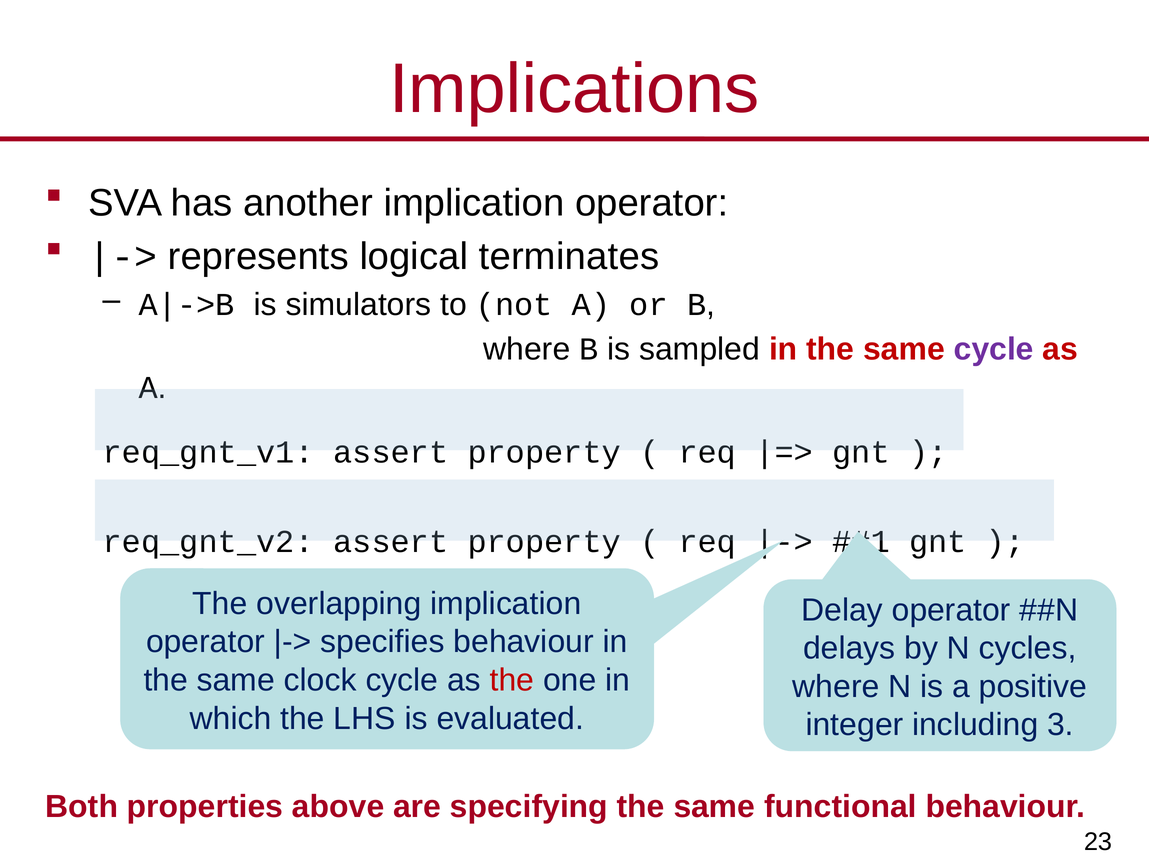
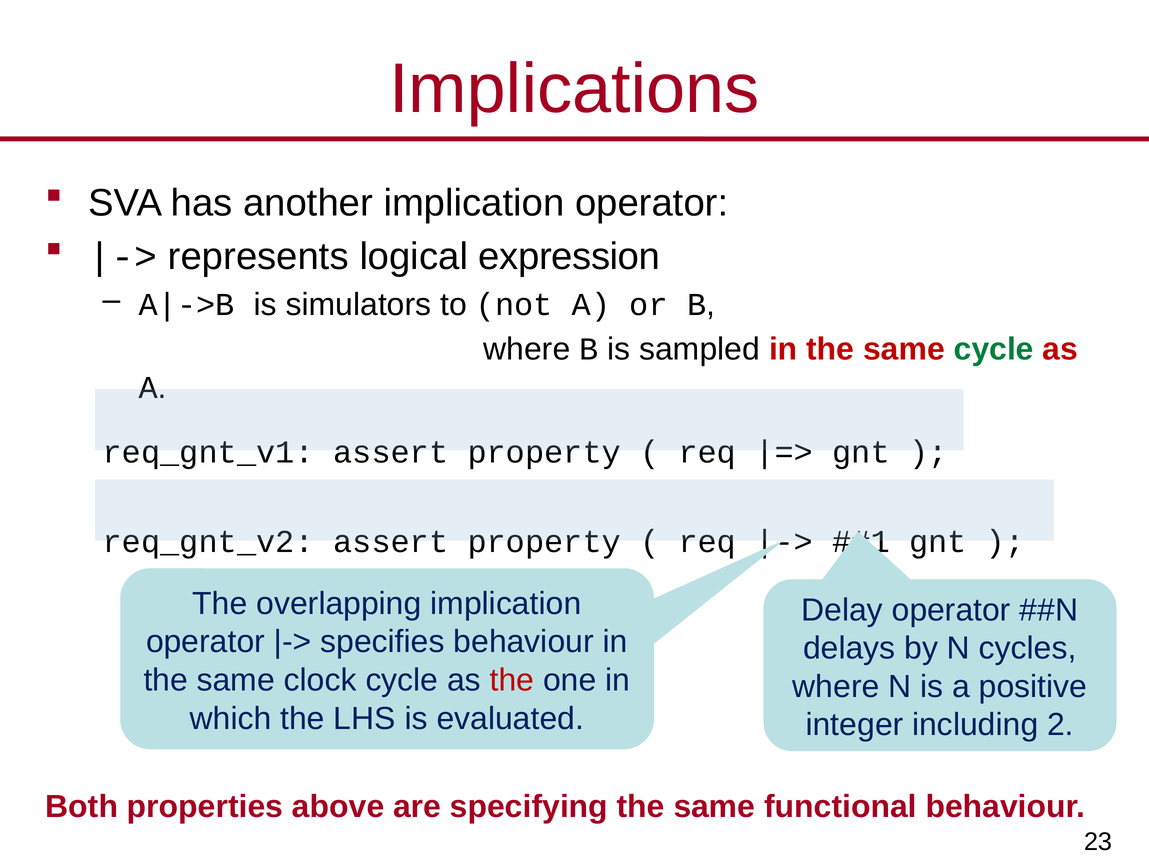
terminates: terminates -> expression (569, 256)
cycle colour: purple -> green (994, 349)
3: 3 -> 2 (1060, 725)
